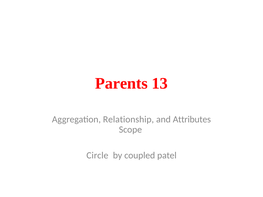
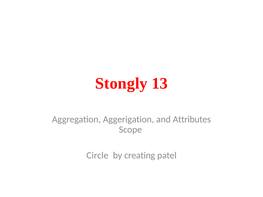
Parents: Parents -> Stongly (121, 84)
Relationship: Relationship -> Aggerigation (129, 119)
coupled: coupled -> creating (140, 156)
